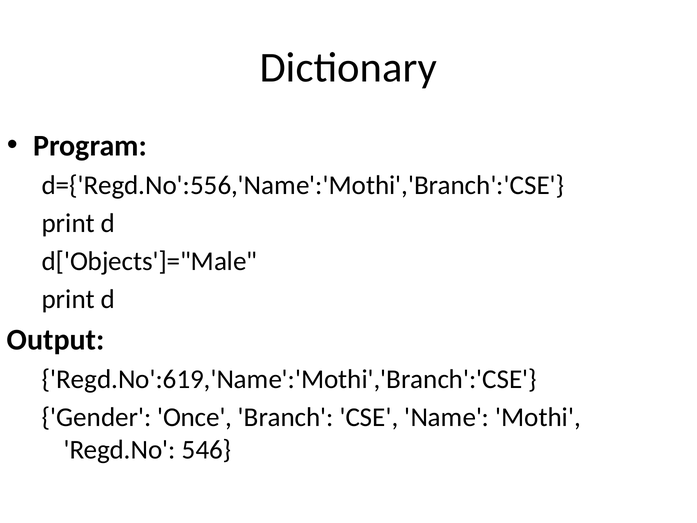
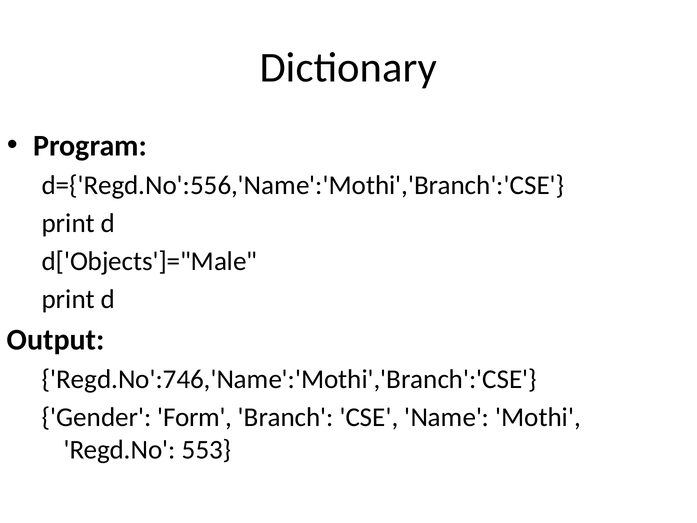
Regd.No':619,'Name':'Mothi','Branch':'CSE: Regd.No':619,'Name':'Mothi','Branch':'CSE -> Regd.No':746,'Name':'Mothi','Branch':'CSE (289, 379)
Once: Once -> Form (195, 417)
546: 546 -> 553 (207, 450)
